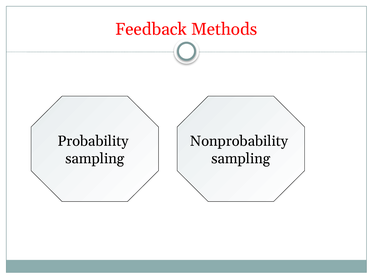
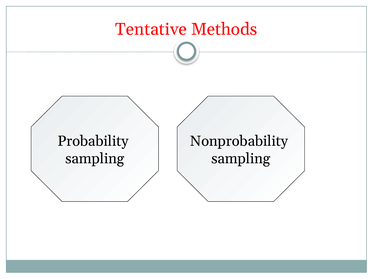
Feedback: Feedback -> Tentative (151, 29)
